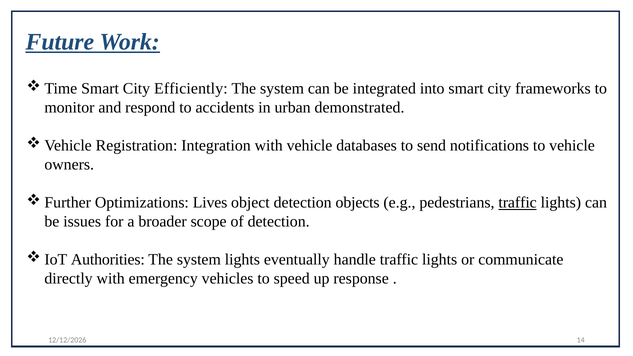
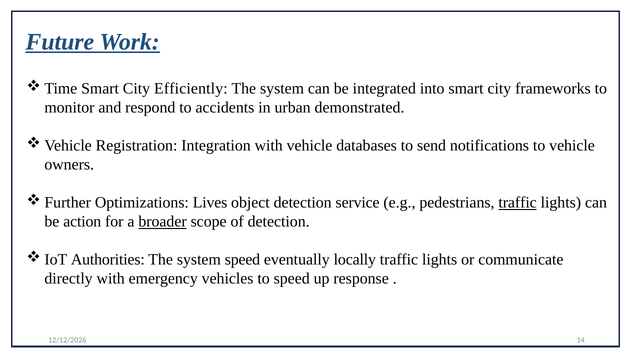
objects: objects -> service (358, 203)
issues: issues -> action (82, 222)
broader underline: none -> present (163, 222)
system lights: lights -> speed (242, 260)
handle: handle -> locally (355, 260)
